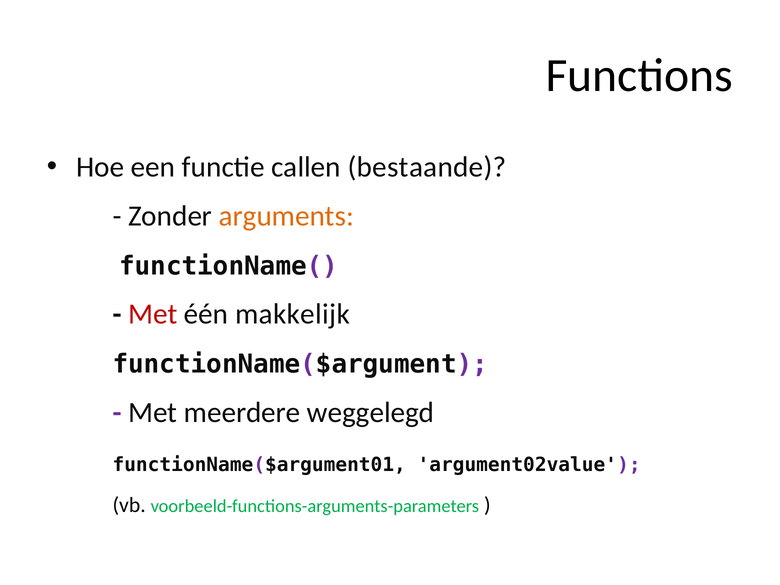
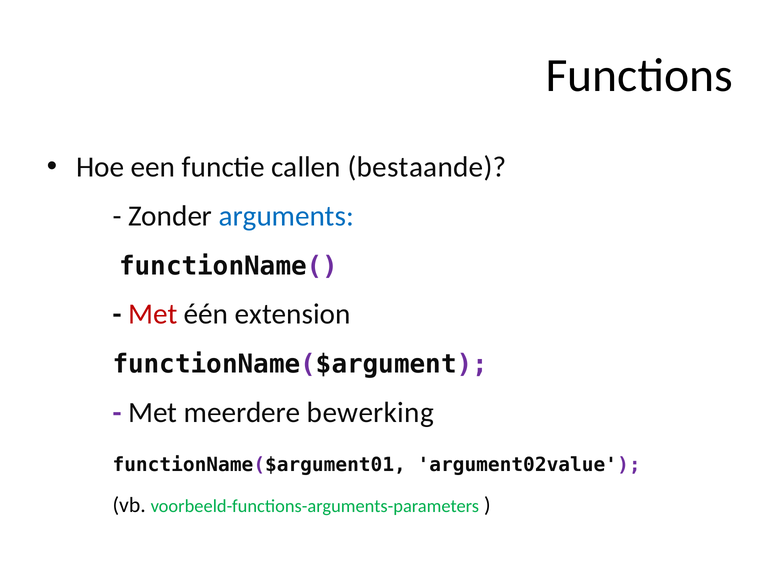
arguments colour: orange -> blue (286, 216)
makkelijk: makkelijk -> extension (293, 314)
weggelegd: weggelegd -> bewerking (370, 412)
